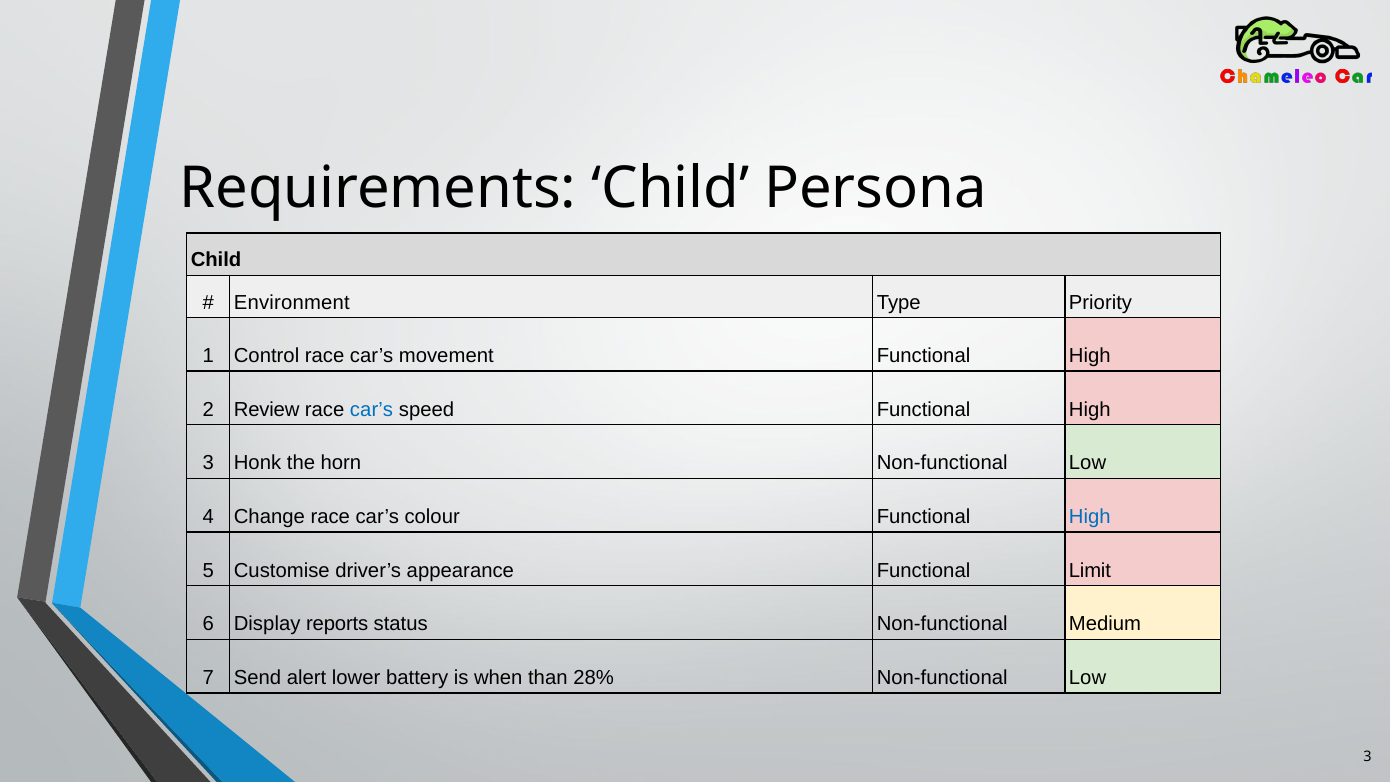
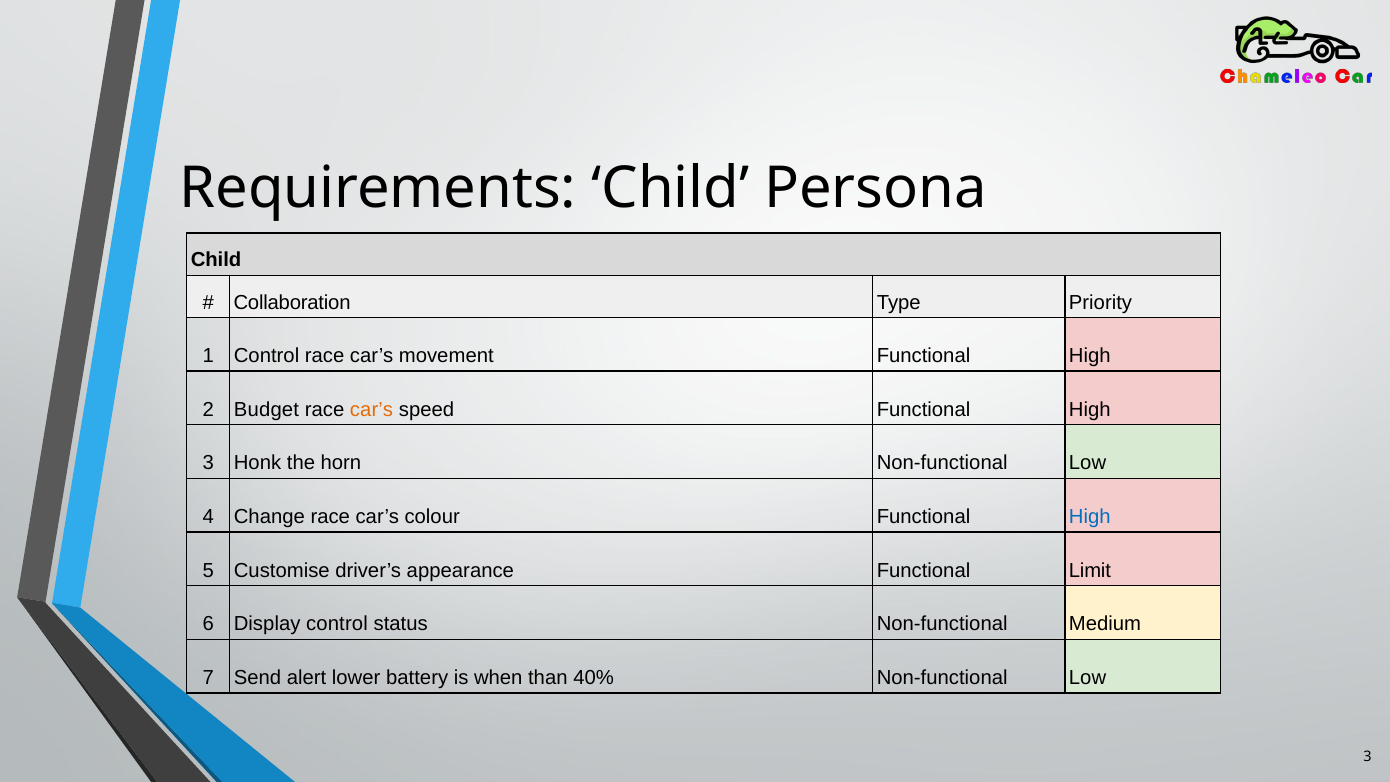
Environment: Environment -> Collaboration (292, 302)
Review: Review -> Budget (266, 410)
car’s colour: blue -> orange (372, 410)
Display reports: reports -> control (337, 624)
28%: 28% -> 40% (594, 678)
